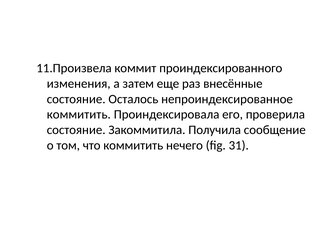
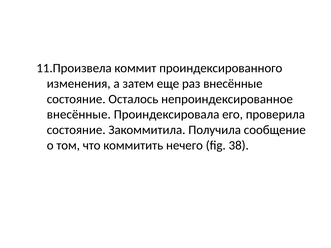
коммитить: коммитить -> внесённые (79, 115)
31: 31 -> 38 (239, 145)
